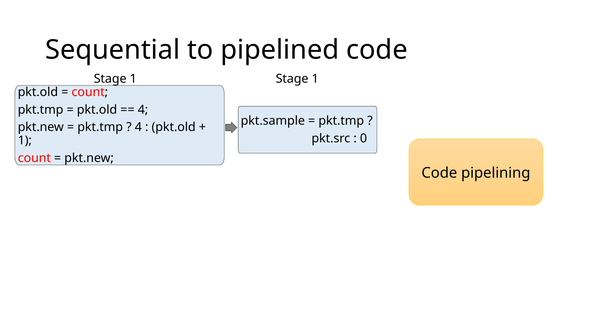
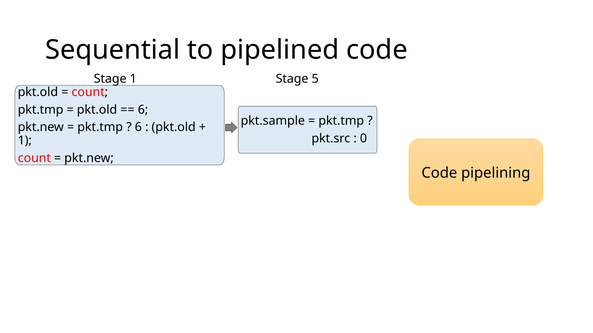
1: 1 -> 5 (315, 79)
4: 4 -> 6 (143, 110)
4: 4 -> 6 (138, 127)
